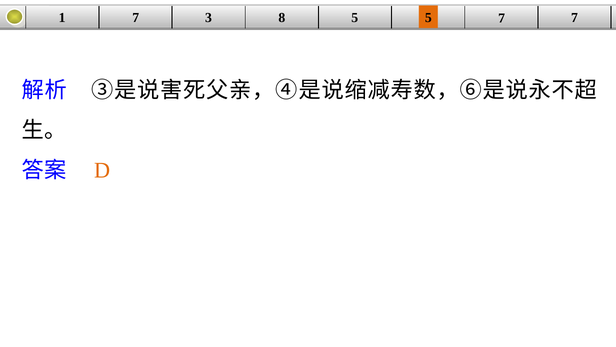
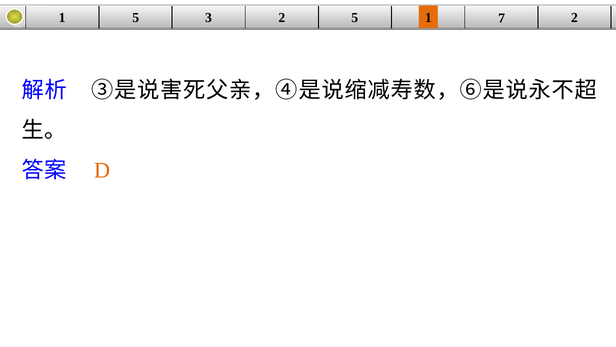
1 7: 7 -> 5 (136, 18)
3 8: 8 -> 2 (282, 18)
5 5: 5 -> 1 (428, 18)
7 7: 7 -> 2 (575, 18)
